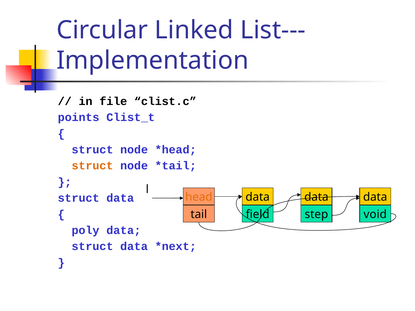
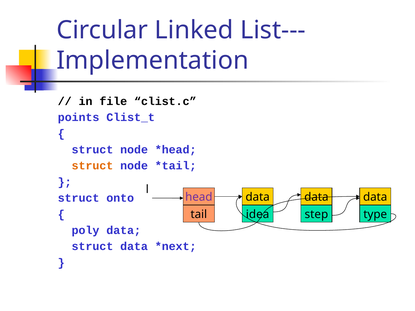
data: data -> onto (120, 198)
head colour: orange -> purple (199, 197)
field: field -> idea (258, 215)
void: void -> type (375, 215)
